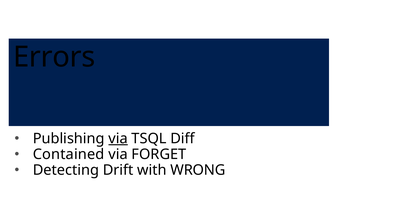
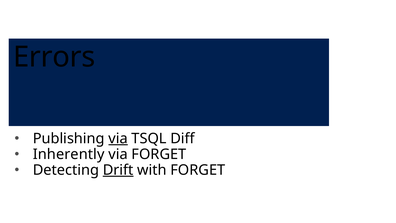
Contained: Contained -> Inherently (69, 154)
Drift underline: none -> present (118, 170)
with WRONG: WRONG -> FORGET (198, 170)
